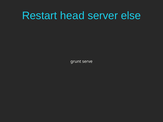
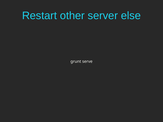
head: head -> other (72, 16)
